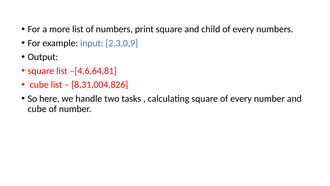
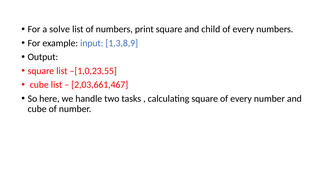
more: more -> solve (60, 29)
2,3,0,9: 2,3,0,9 -> 1,3,8,9 (122, 43)
–[4,6,64,81: –[4,6,64,81 -> –[1,0,23,55 (93, 71)
8,31,004,826: 8,31,004,826 -> 2,03,661,467 (100, 85)
